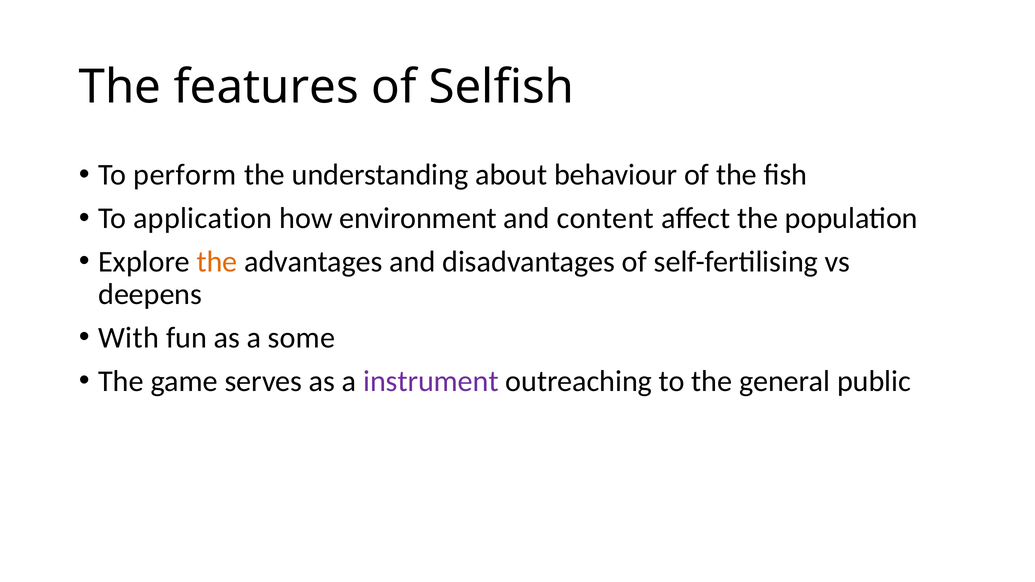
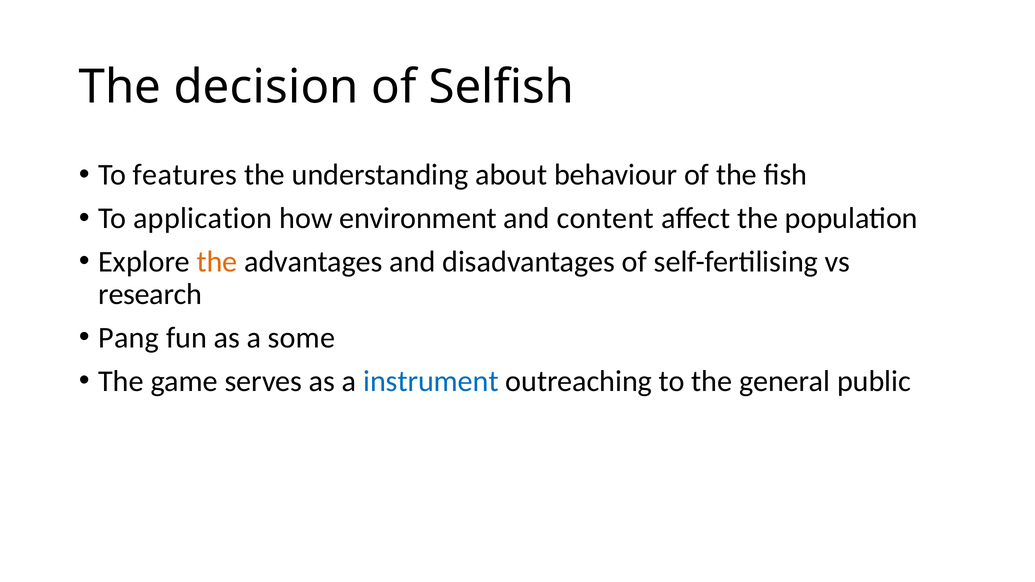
features: features -> decision (266, 87)
perform: perform -> features (185, 175)
deepens: deepens -> research (150, 294)
With: With -> Pang (129, 338)
instrument colour: purple -> blue (431, 381)
